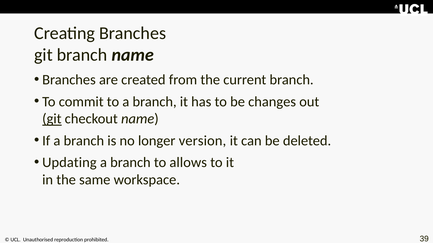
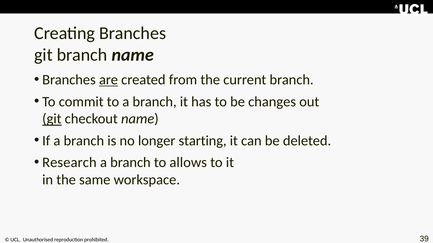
are underline: none -> present (109, 80)
version: version -> starting (203, 141)
Updating: Updating -> Research (69, 163)
